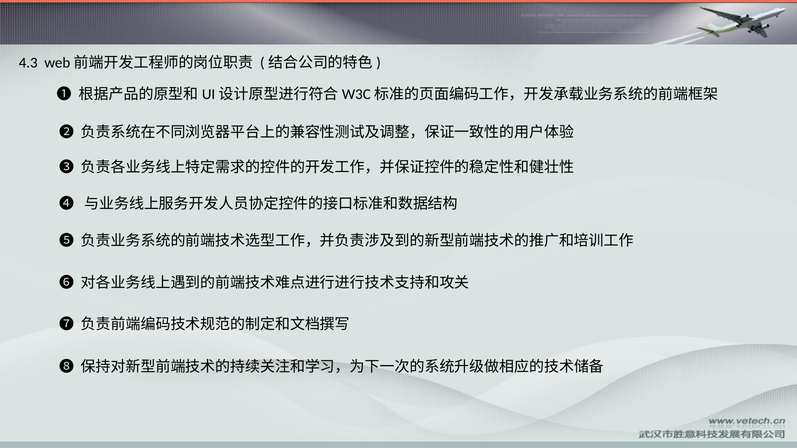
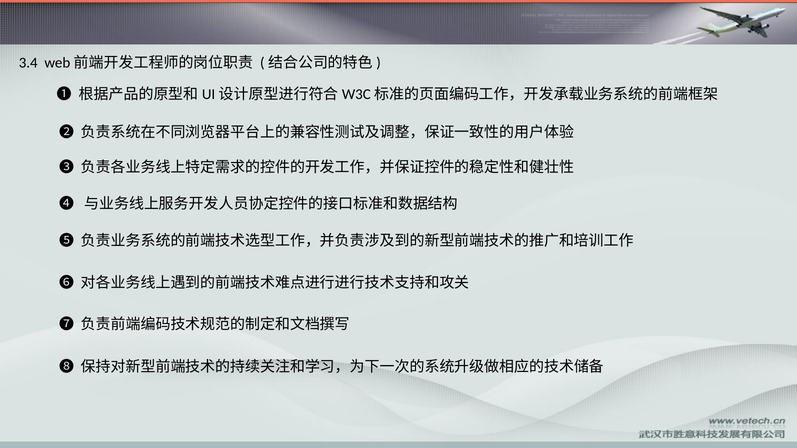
4.3: 4.3 -> 3.4 (28, 63)
